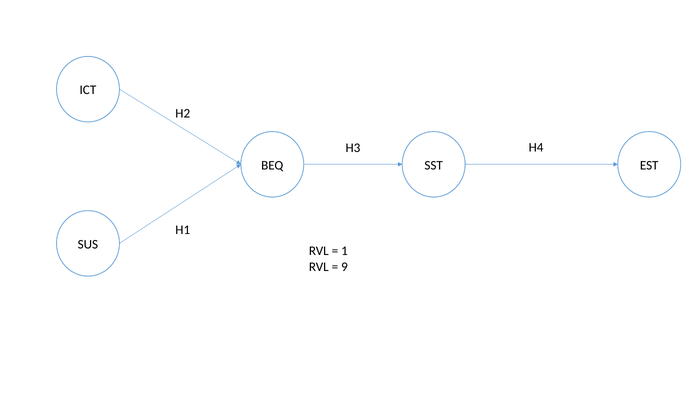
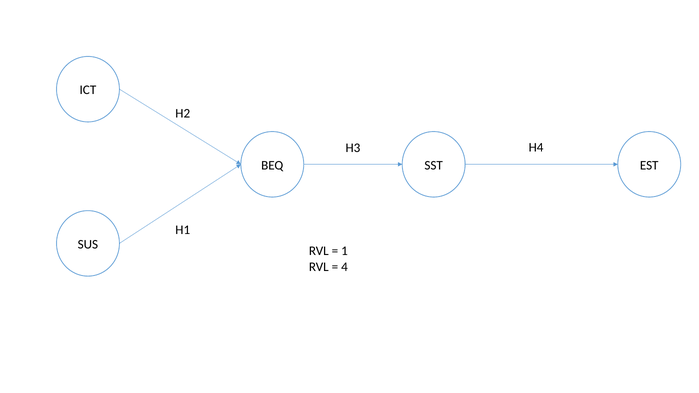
9: 9 -> 4 (345, 267)
